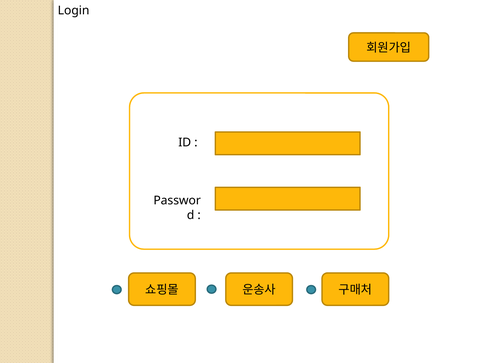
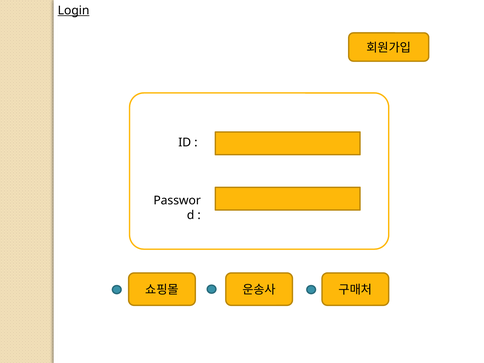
Login underline: none -> present (74, 10)
